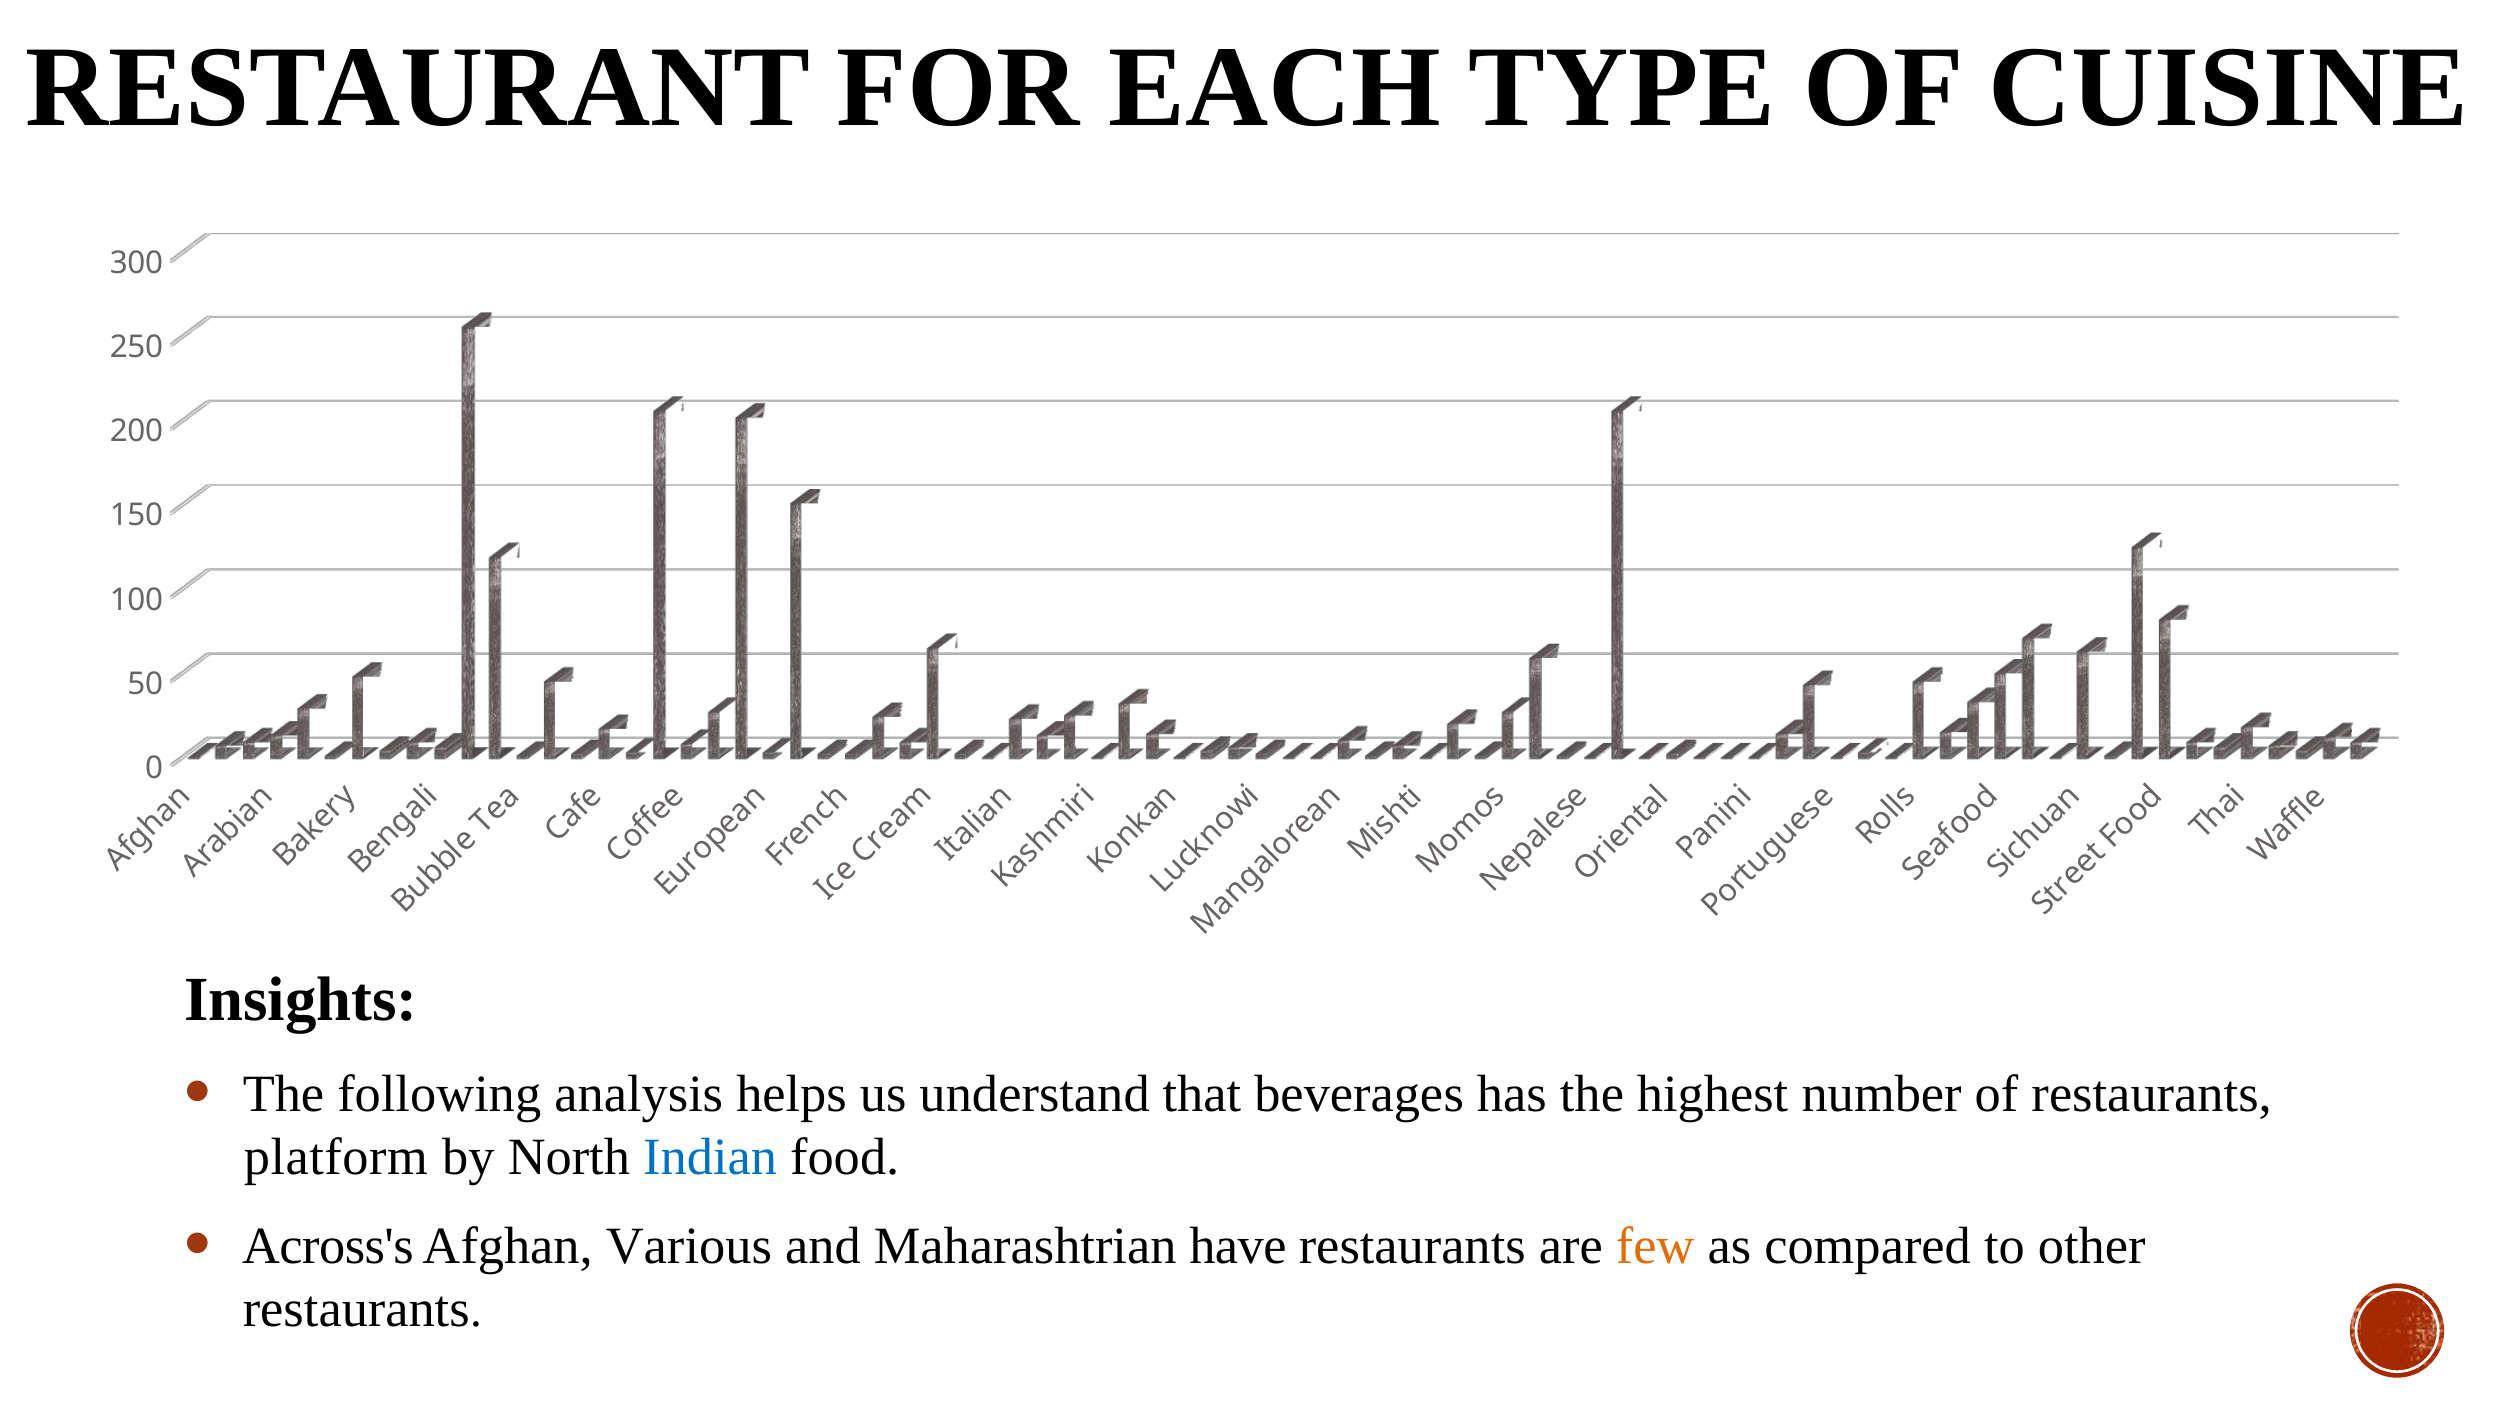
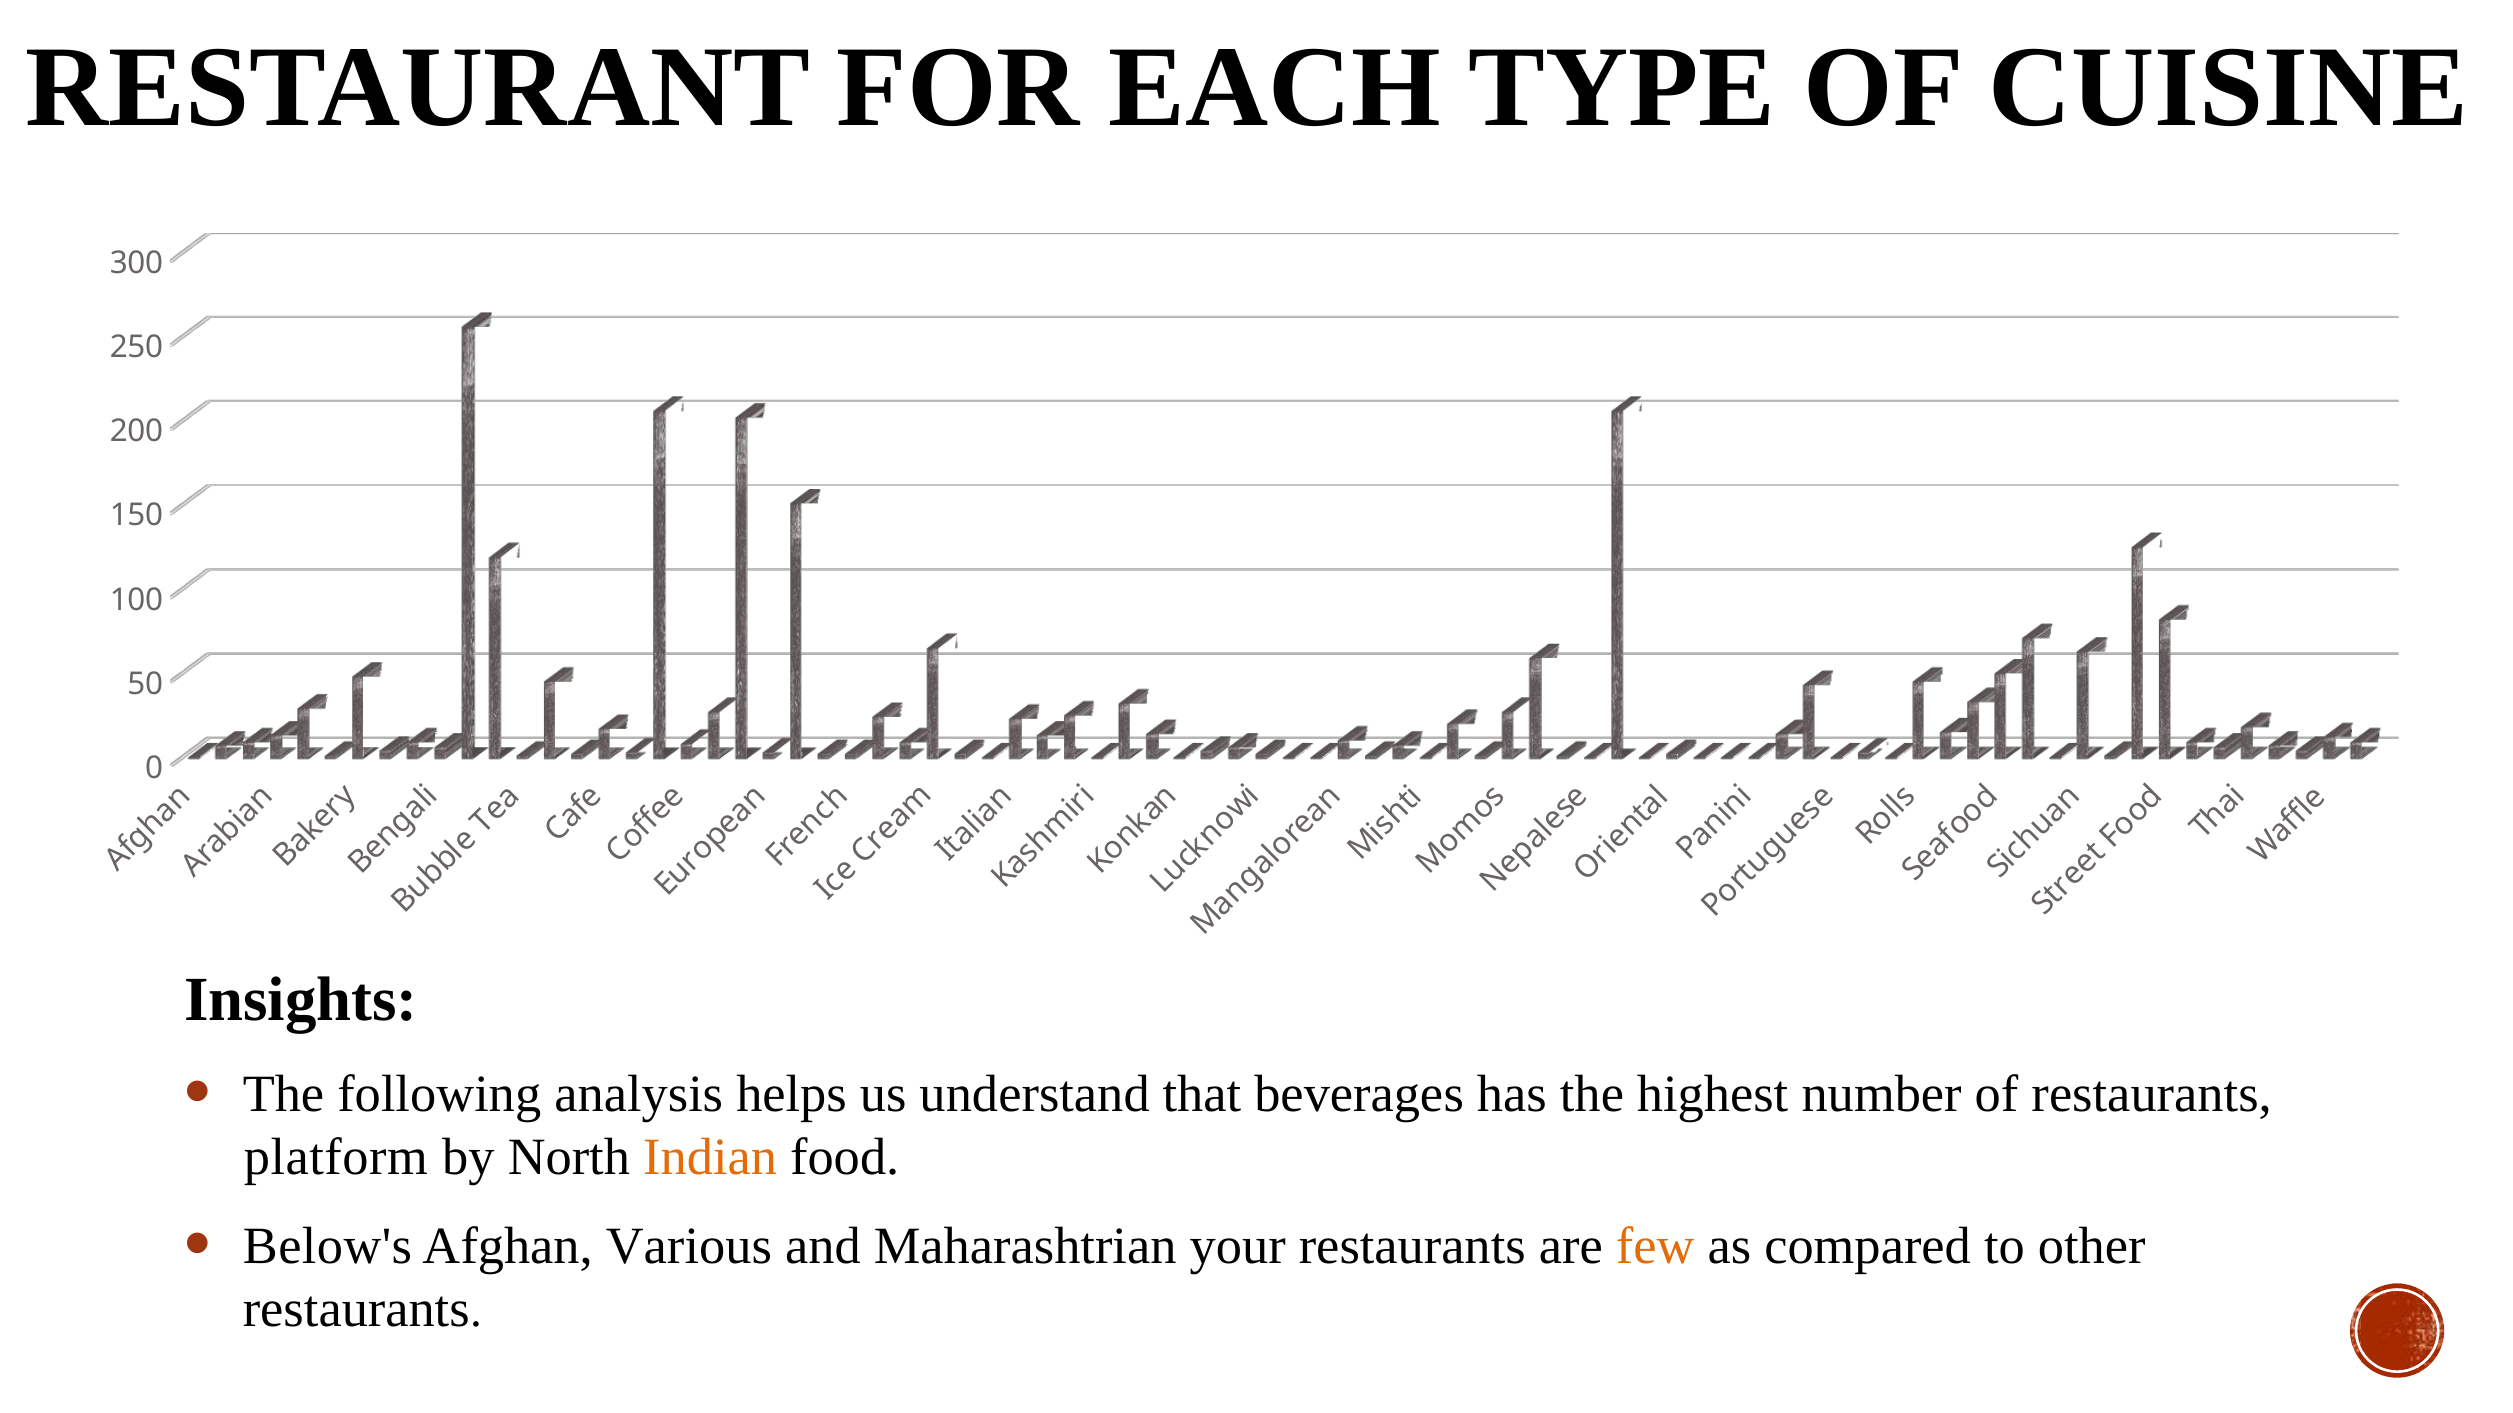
Indian colour: blue -> orange (710, 1157)
Across's: Across's -> Below's (327, 1247)
have: have -> your (1238, 1247)
